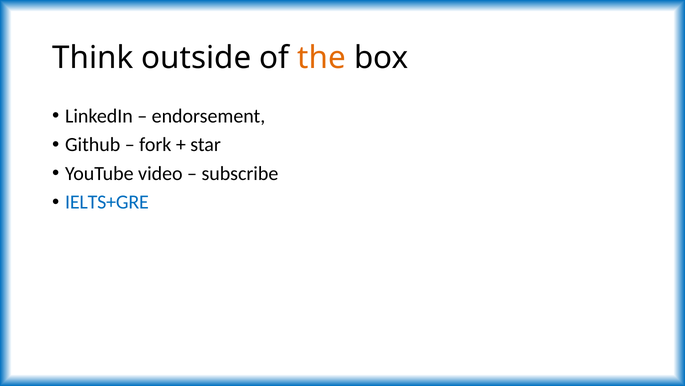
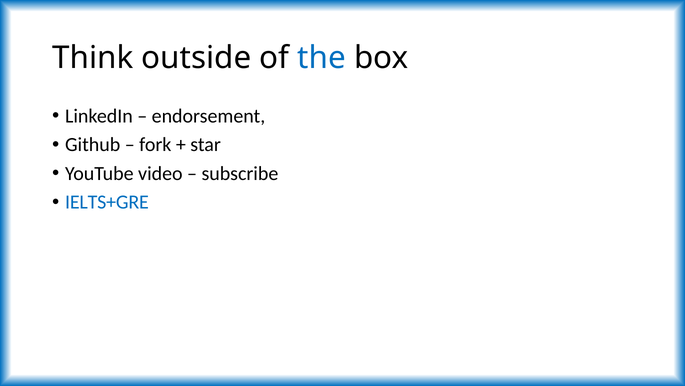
the colour: orange -> blue (322, 58)
